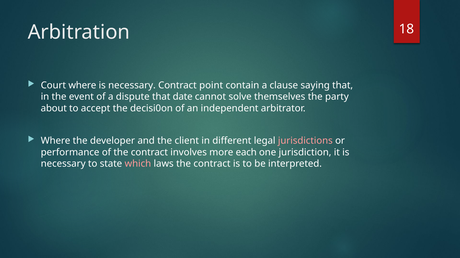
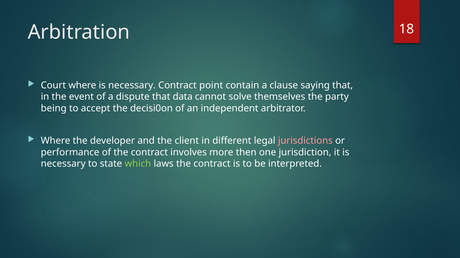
date: date -> data (183, 97)
about: about -> being (54, 109)
each: each -> then (246, 153)
which colour: pink -> light green (138, 164)
